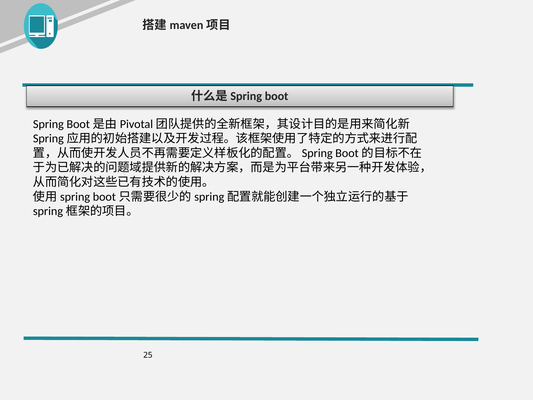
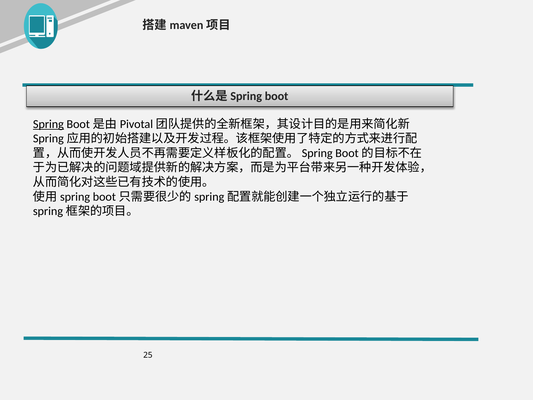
Spring underline: none -> present (48, 124)
